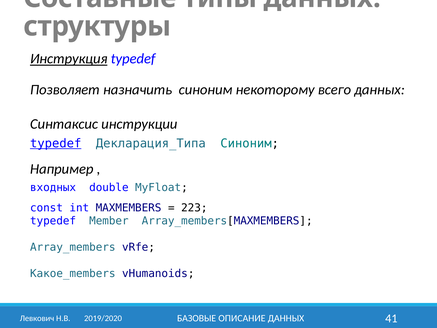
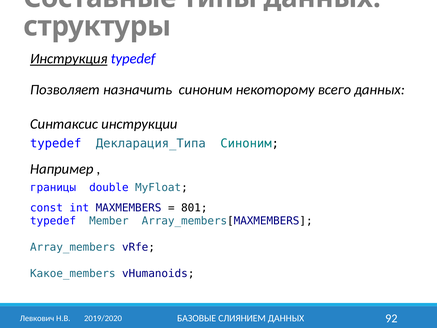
typedef underline: present -> none (56, 143)
входных: входных -> границы (53, 188)
223: 223 -> 801 (194, 208)
ОПИСАНИЕ: ОПИСАНИЕ -> СЛИЯНИЕМ (242, 318)
41: 41 -> 92 (391, 318)
